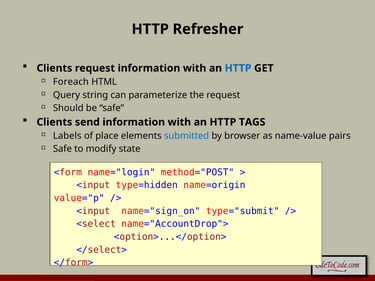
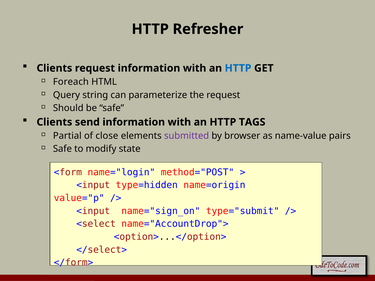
Labels: Labels -> Partial (67, 136)
place: place -> close (107, 136)
submitted colour: blue -> purple (187, 136)
